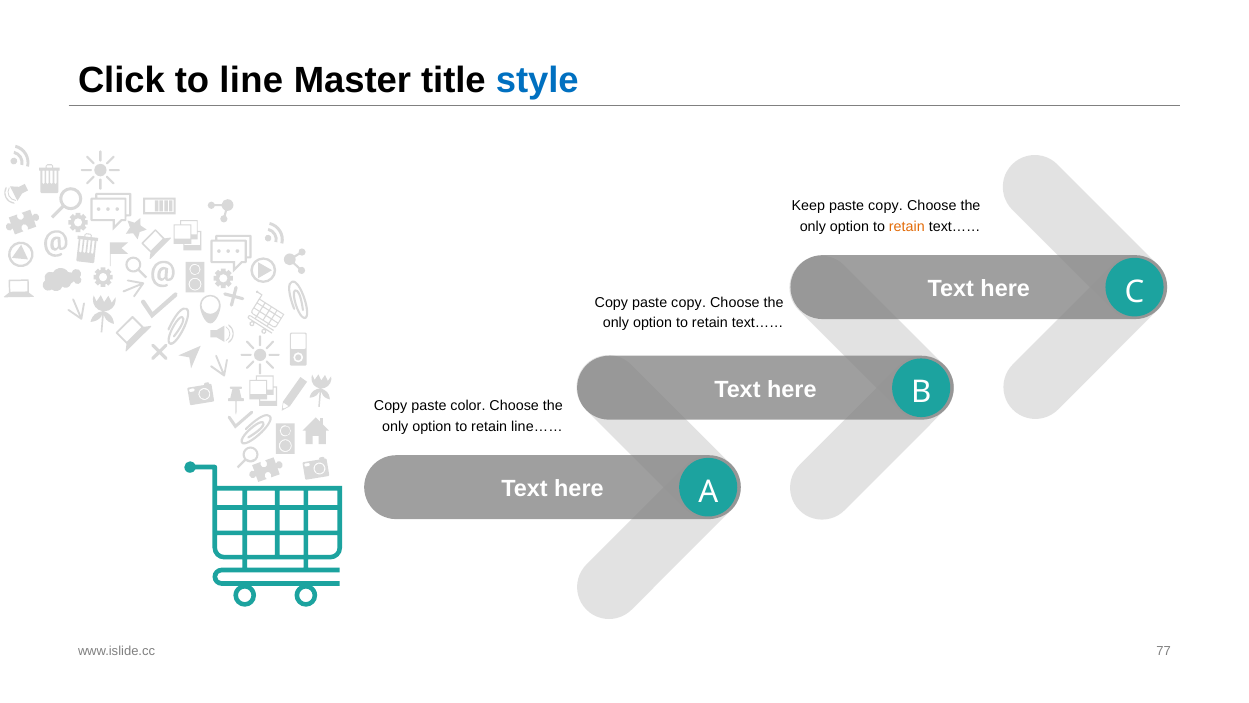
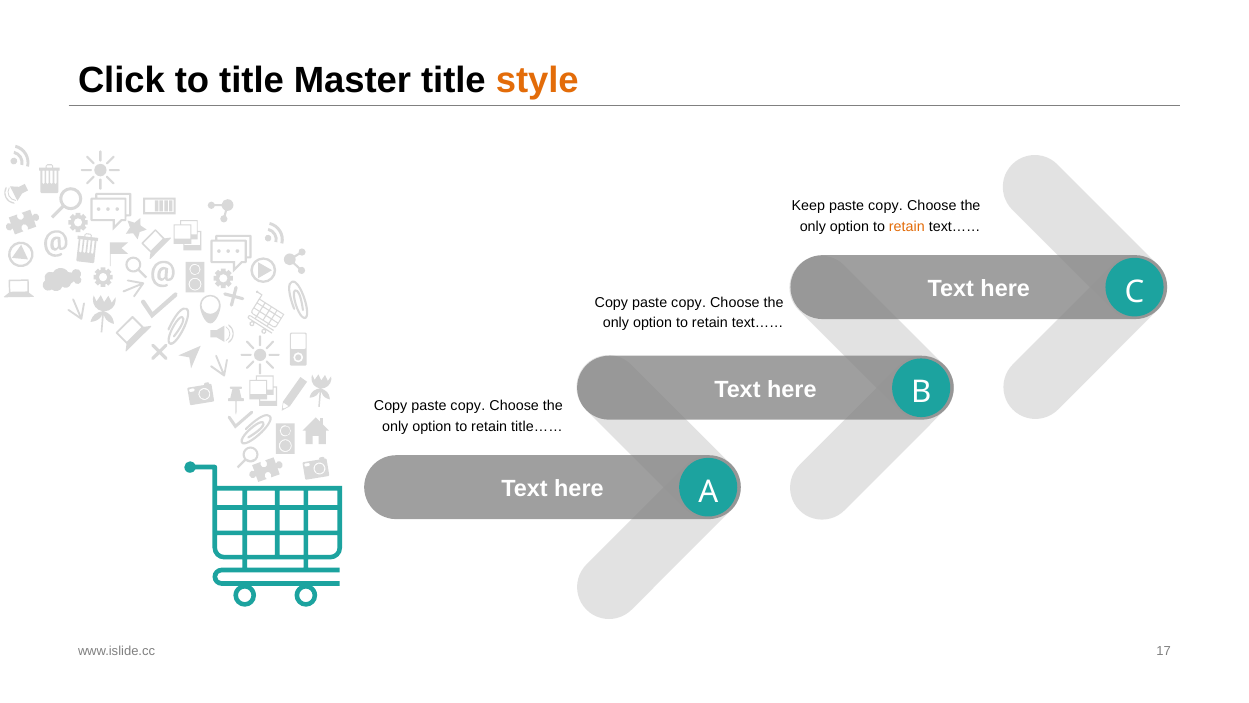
to line: line -> title (252, 81)
style colour: blue -> orange (537, 81)
color: color -> copy (468, 406)
line……: line…… -> title…… (537, 426)
77: 77 -> 17 (1164, 651)
